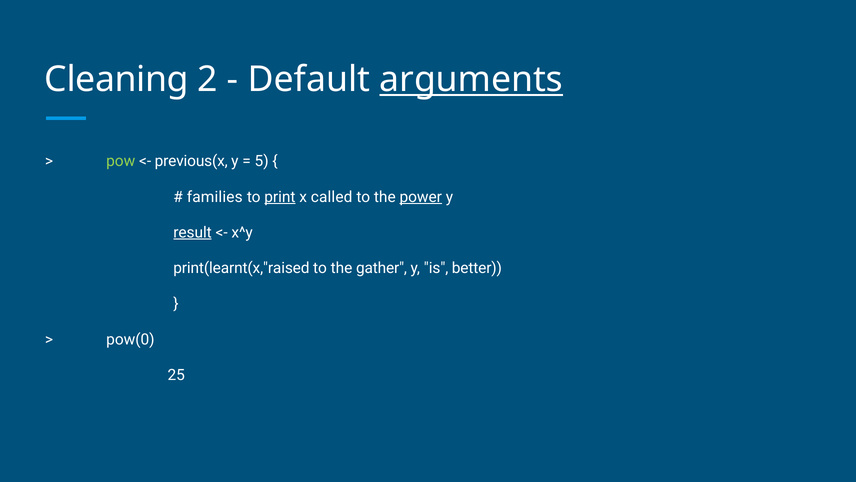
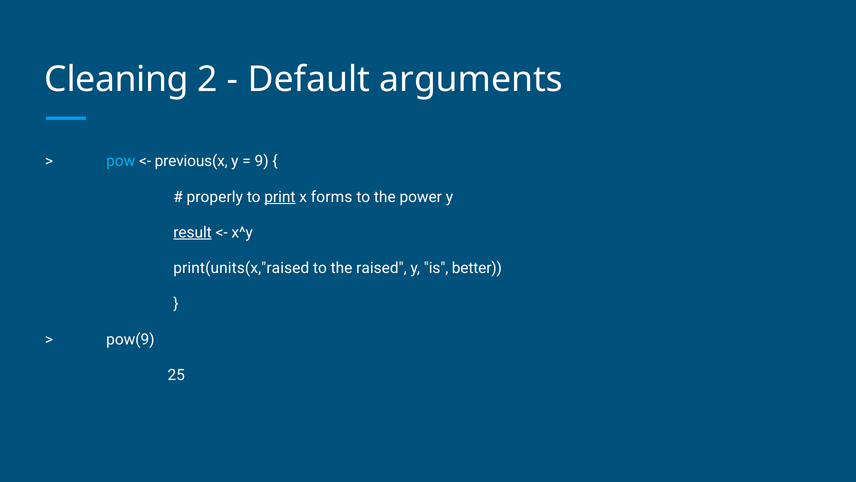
arguments underline: present -> none (471, 80)
pow colour: light green -> light blue (121, 161)
5: 5 -> 9 (262, 161)
families: families -> properly (215, 197)
called: called -> forms (332, 197)
power underline: present -> none (421, 197)
print(learnt(x,"raised: print(learnt(x,"raised -> print(units(x,"raised (241, 268)
gather: gather -> raised (381, 268)
pow(0: pow(0 -> pow(9 (130, 339)
